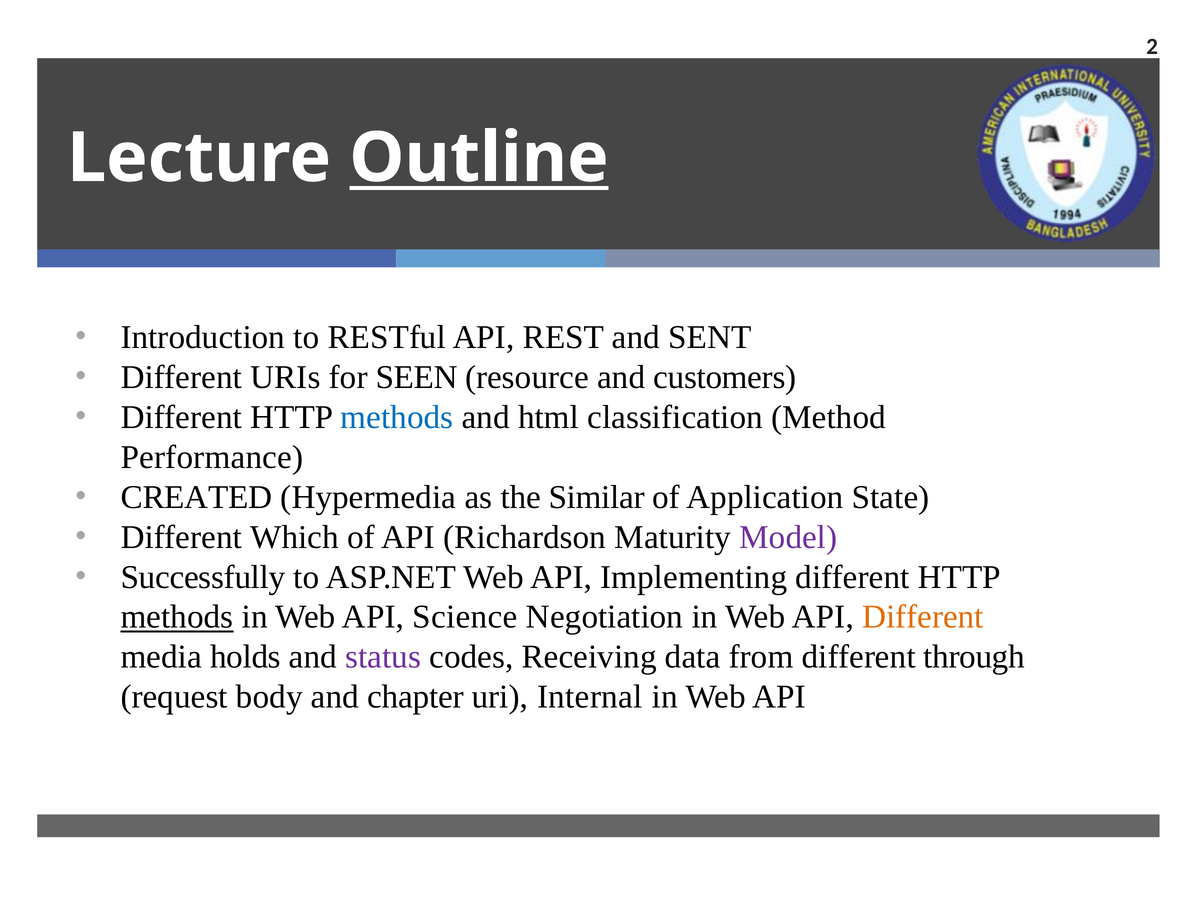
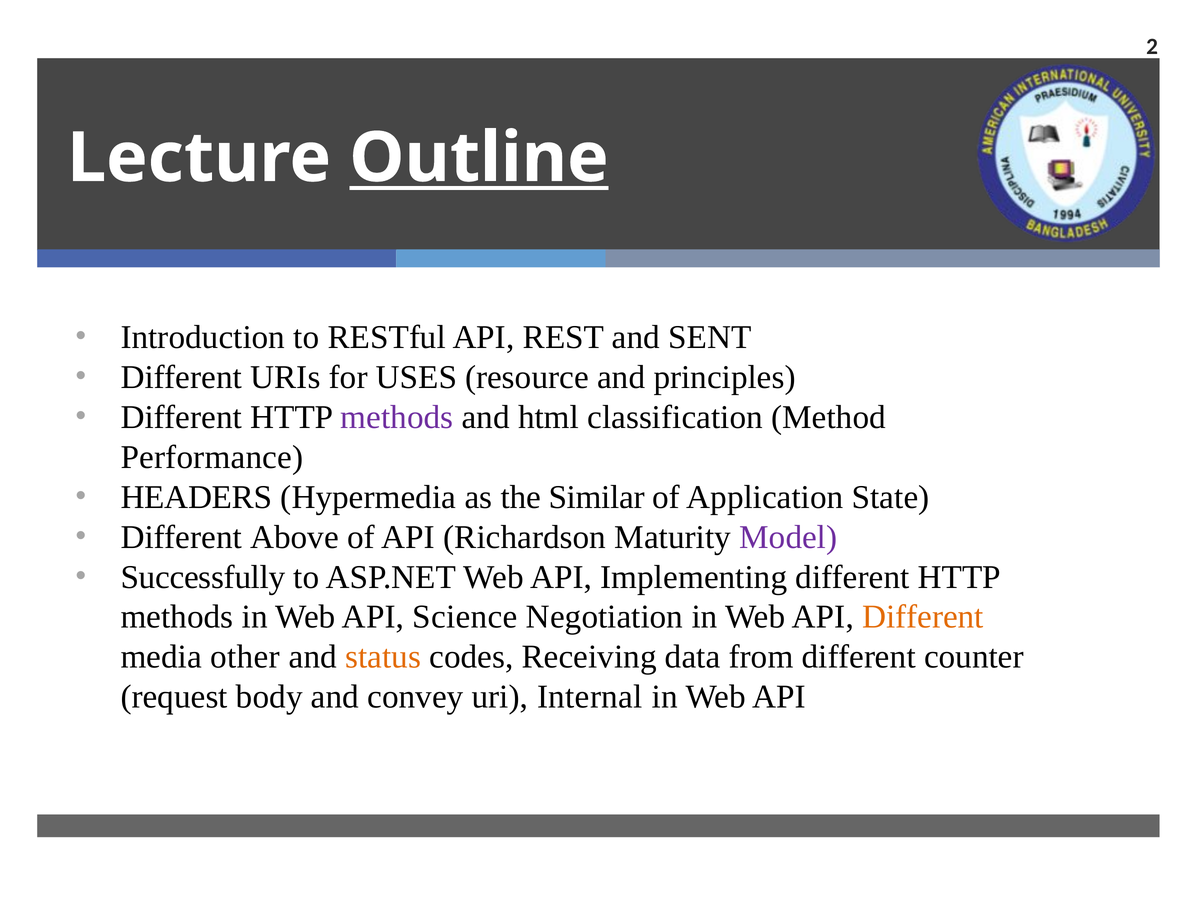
SEEN: SEEN -> USES (417, 378)
customers: customers -> principles (725, 378)
methods colour: blue -> purple (397, 418)
CREATED: CREATED -> HEADERS (196, 498)
Which: Which -> Above (295, 538)
methods underline: present -> none (177, 617)
holds: holds -> other (245, 657)
status colour: purple -> orange (383, 657)
through: through -> counter (974, 657)
chapter: chapter -> convey (415, 697)
